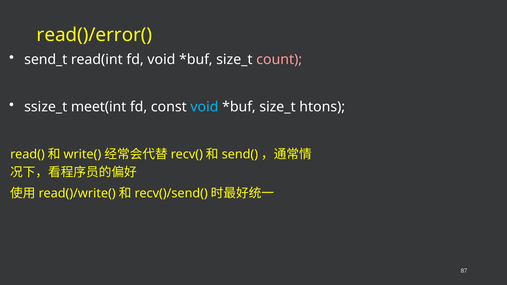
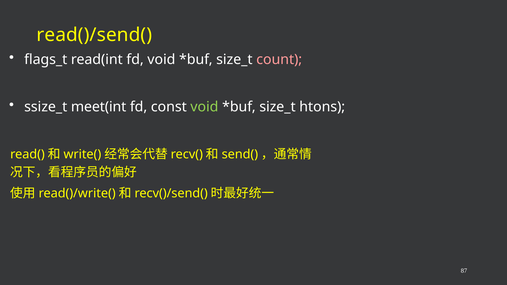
read()/error(: read()/error( -> read()/send( (94, 35)
send_t: send_t -> flags_t (46, 60)
void colour: light blue -> light green (204, 107)
